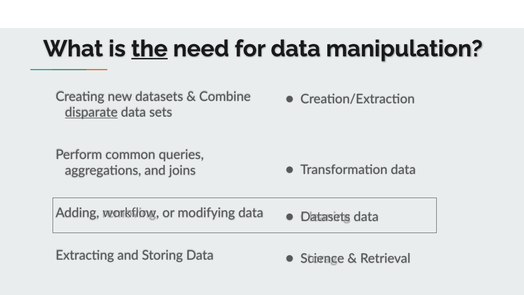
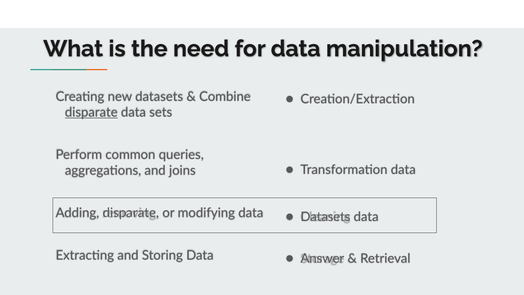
the underline: present -> none (149, 49)
Adding workflow: workflow -> disparate (131, 213)
Science: Science -> Answer (322, 258)
